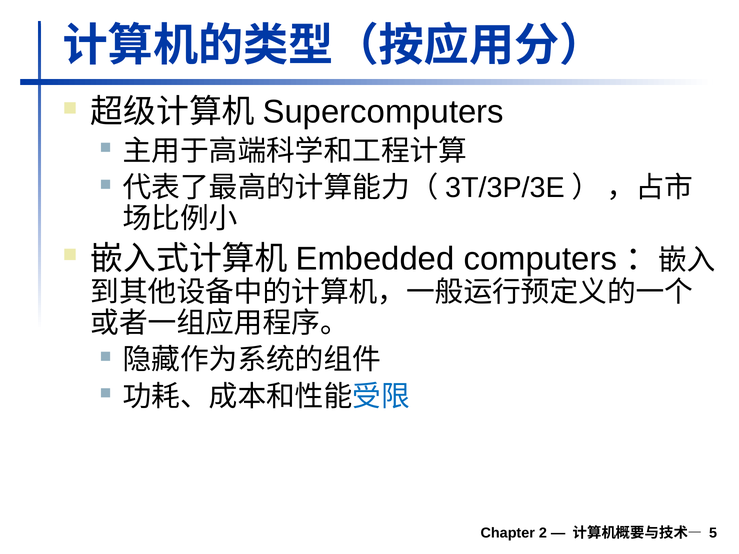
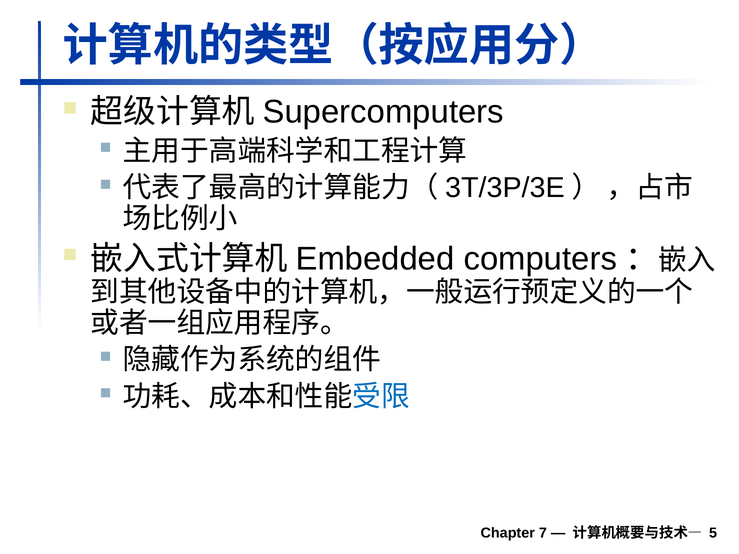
2: 2 -> 7 (543, 533)
